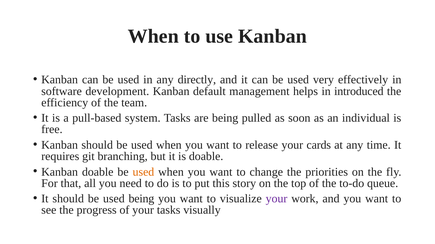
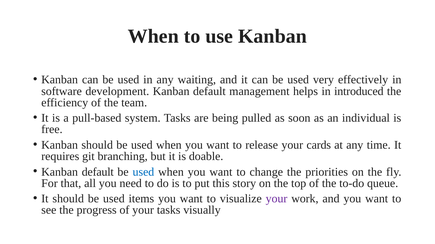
directly: directly -> waiting (197, 80)
doable: doable -> default (98, 172)
used colour: orange -> blue (143, 172)
used being: being -> items (141, 199)
